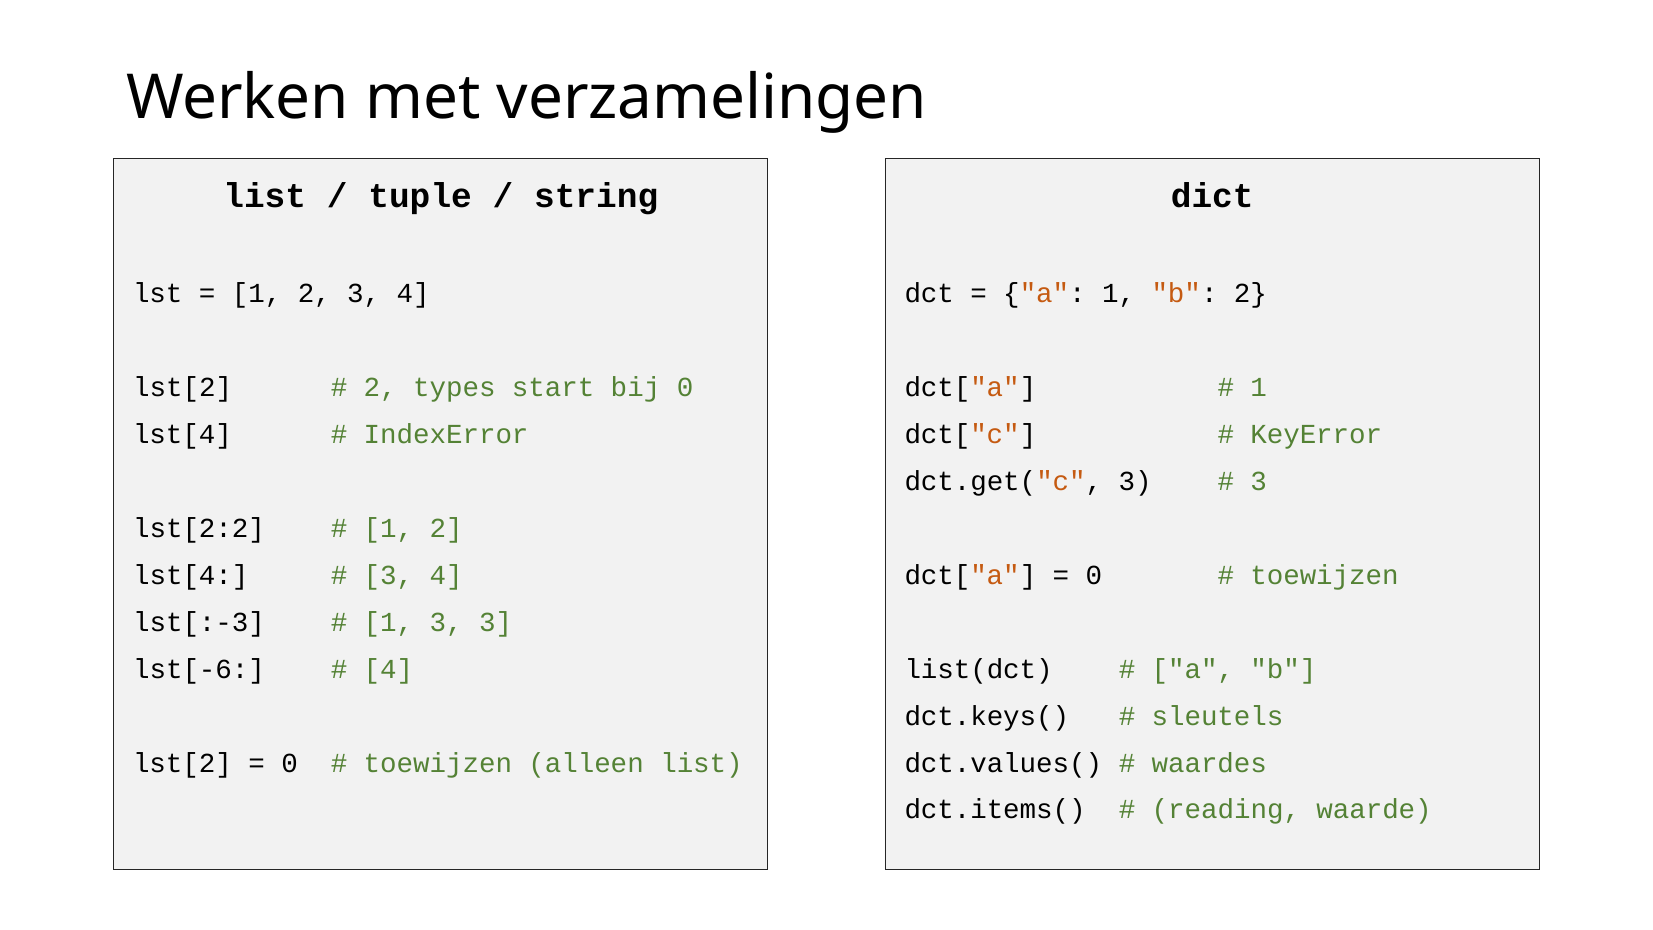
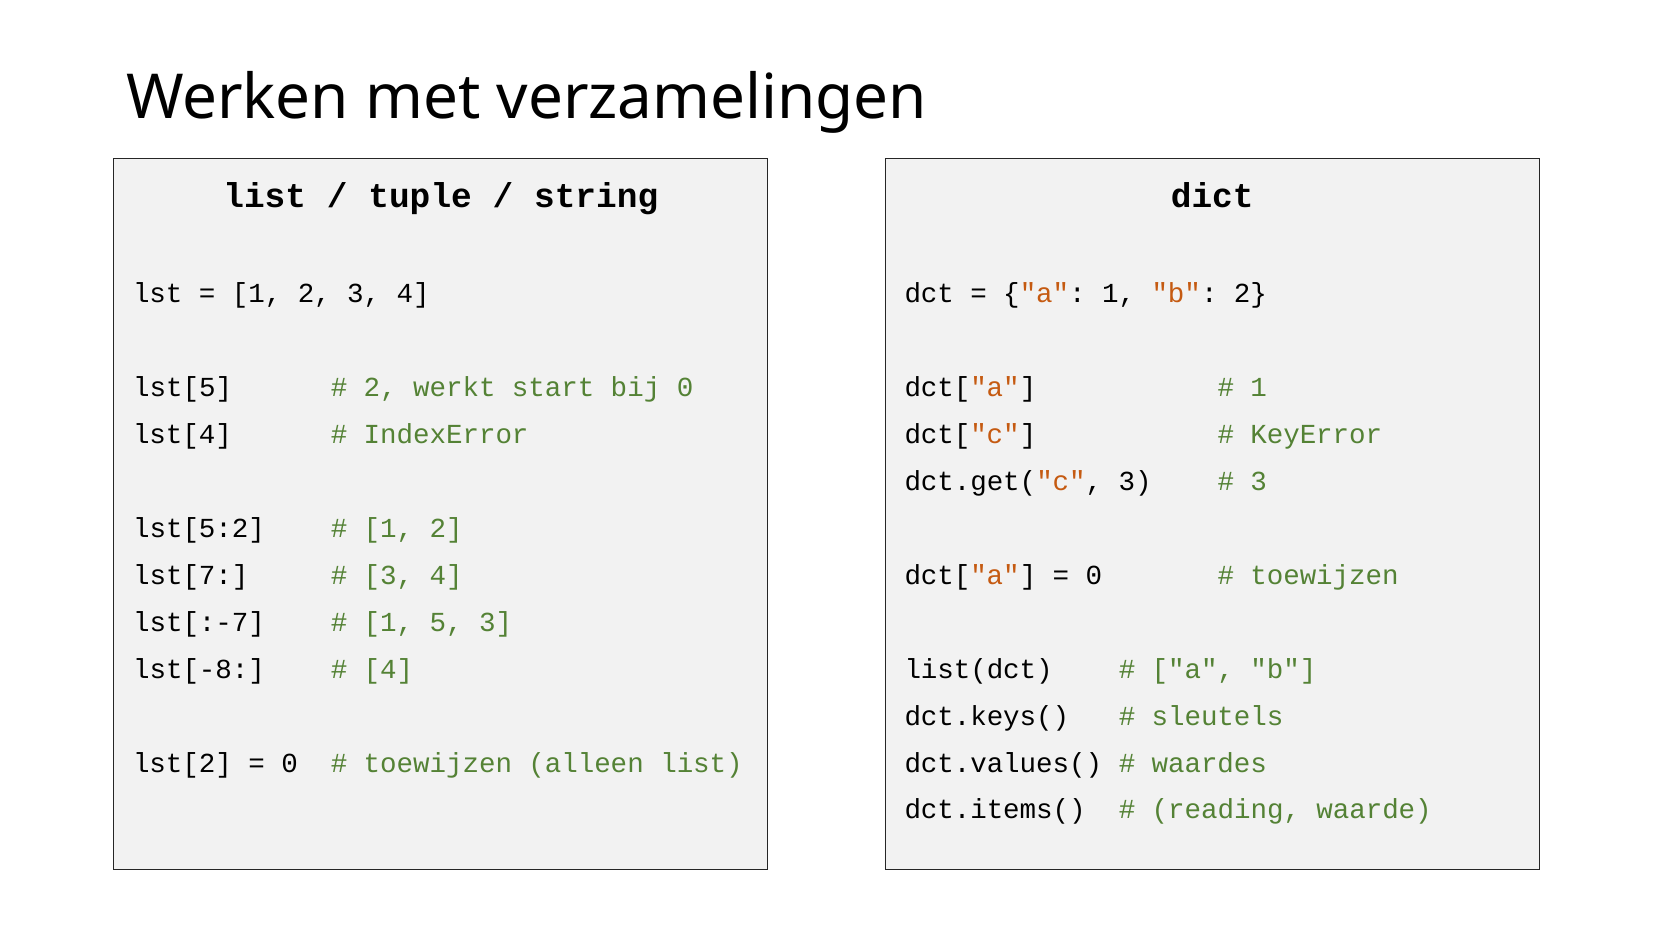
lst[2: lst[2 -> lst[5 (183, 388)
types: types -> werkt (454, 388)
lst[2:2: lst[2:2 -> lst[5:2 (199, 528)
lst[4: lst[4 -> lst[7 (191, 575)
lst[:-3: lst[:-3 -> lst[:-7 (199, 622)
1 3: 3 -> 5 (446, 622)
lst[-6: lst[-6 -> lst[-8 (199, 669)
